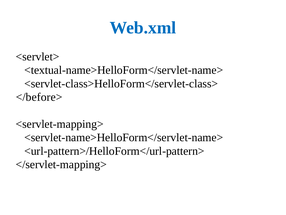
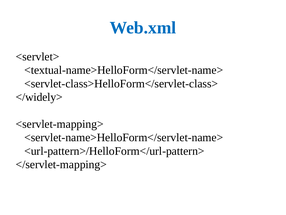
</before>: </before> -> </widely> (39, 97)
